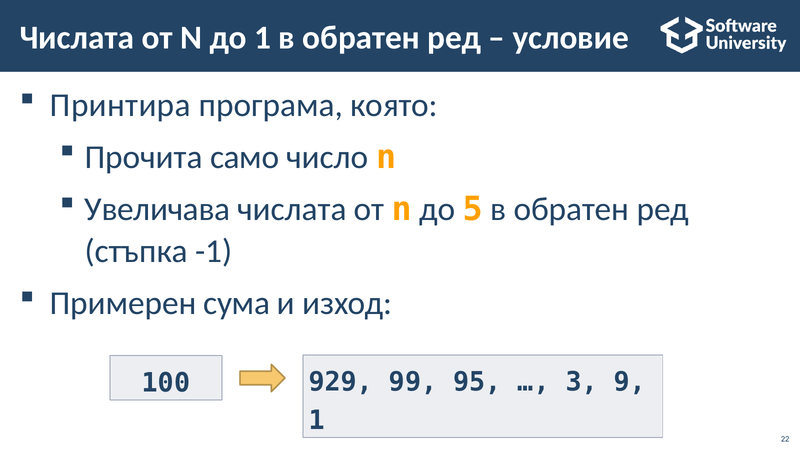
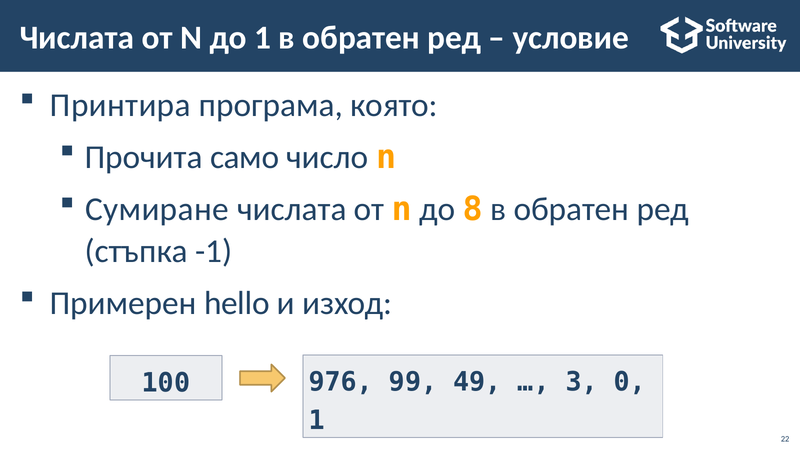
Увеличава: Увеличава -> Сумиране (157, 209)
5: 5 -> 8 (473, 209)
сума: сума -> hello (237, 303)
929: 929 -> 976 (341, 382)
95: 95 -> 49 (477, 382)
9: 9 -> 0 (630, 382)
